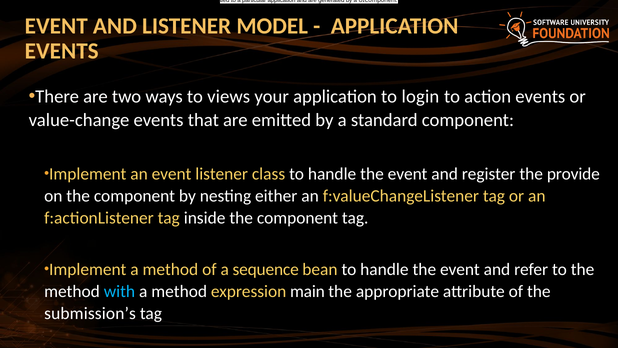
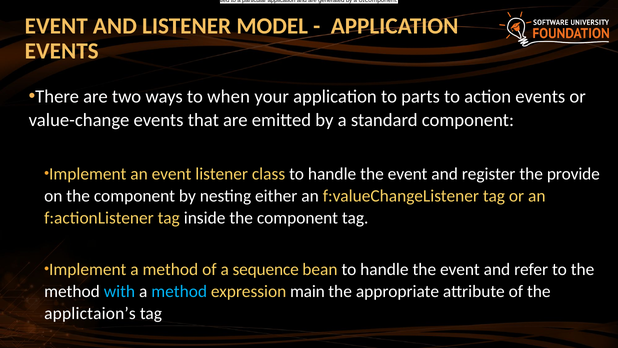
views: views -> when (229, 97)
login: login -> parts (421, 97)
method colour: white -> light blue (179, 291)
submission’s: submission’s -> applictaion’s (90, 313)
